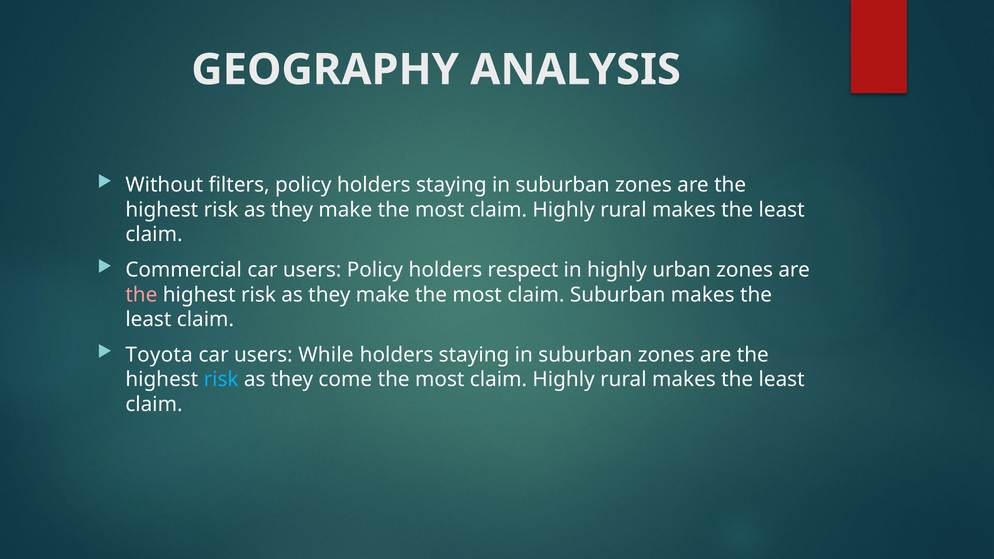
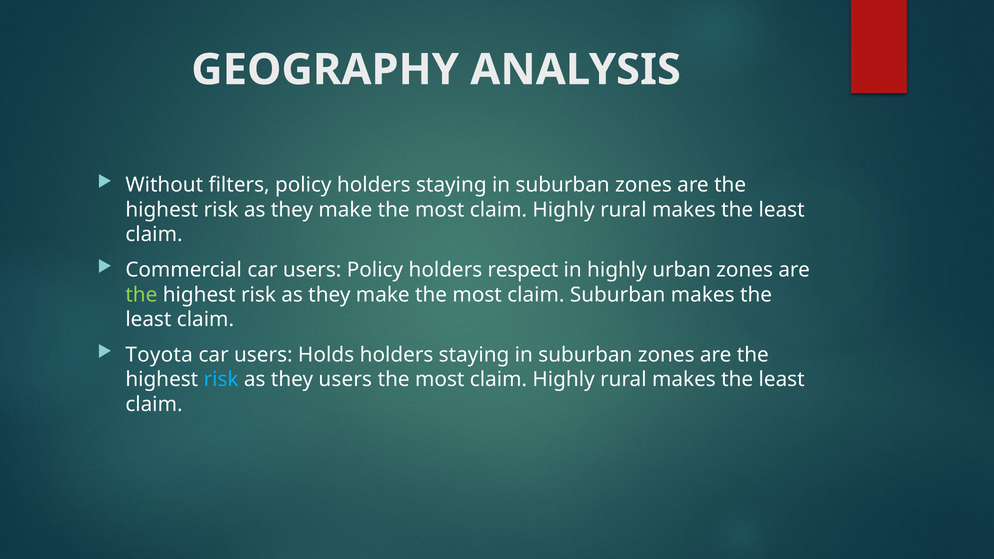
the colour: pink -> light green (141, 295)
While: While -> Holds (326, 355)
they come: come -> users (345, 380)
